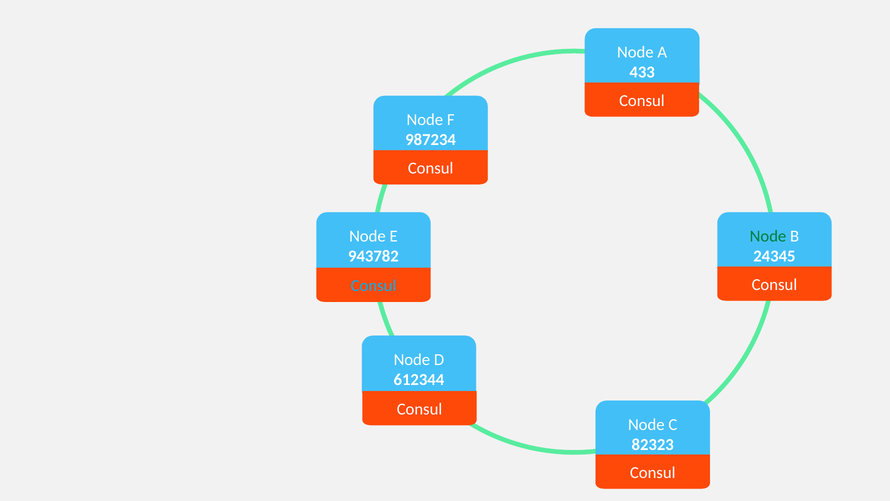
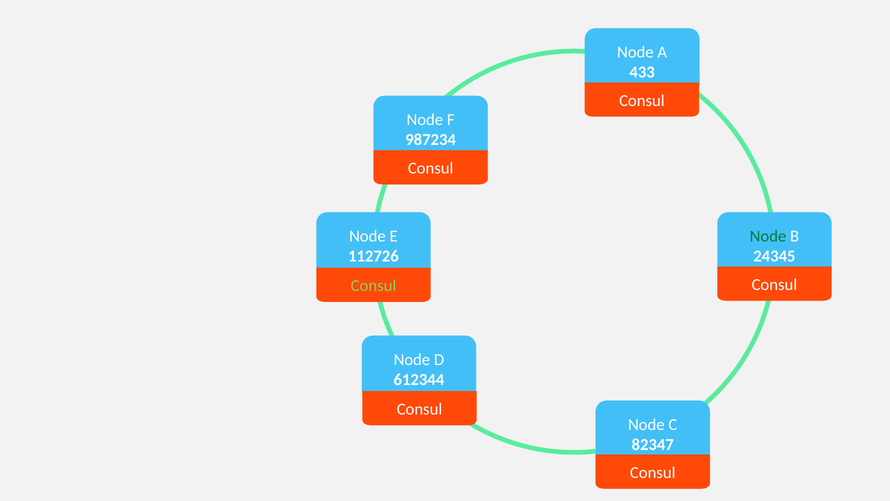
943782: 943782 -> 112726 (373, 256)
Consul colour: light blue -> light green (373, 286)
82323: 82323 -> 82347 (653, 444)
